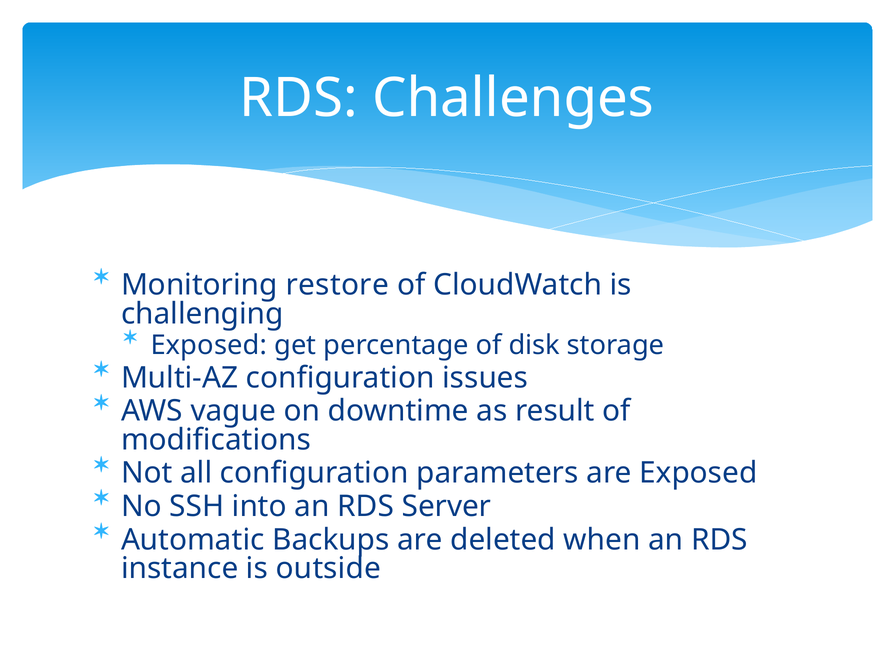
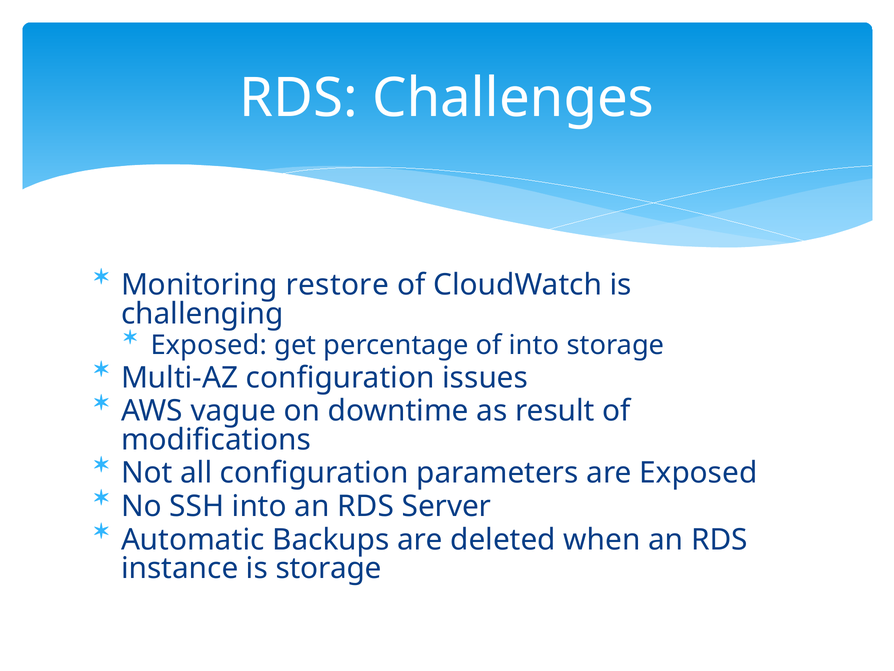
of disk: disk -> into (534, 345)
is outside: outside -> storage (329, 568)
